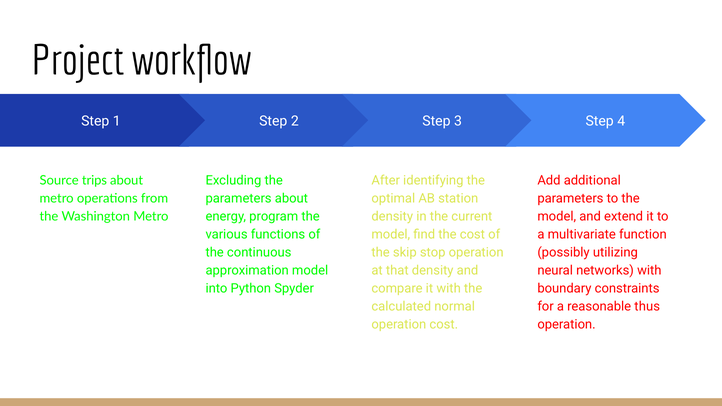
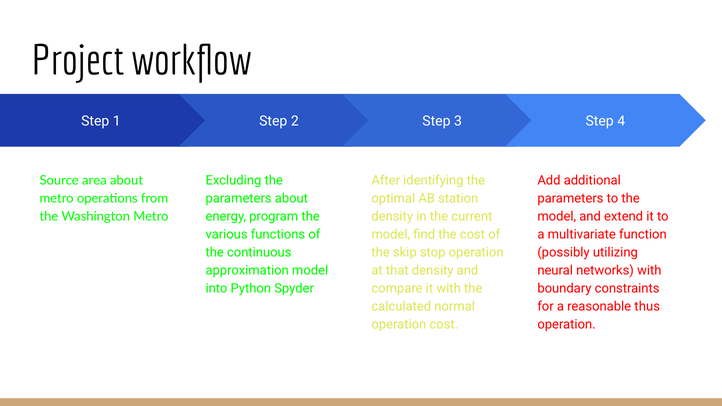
trips: trips -> area (94, 181)
